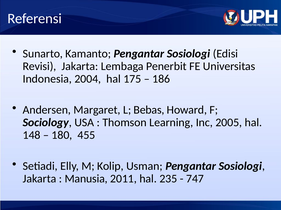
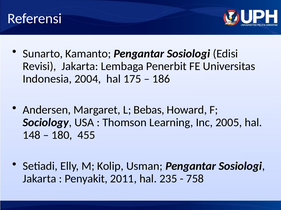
Manusia: Manusia -> Penyakit (86, 179)
747: 747 -> 758 (195, 179)
